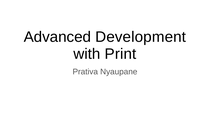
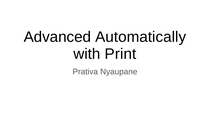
Development: Development -> Automatically (141, 37)
